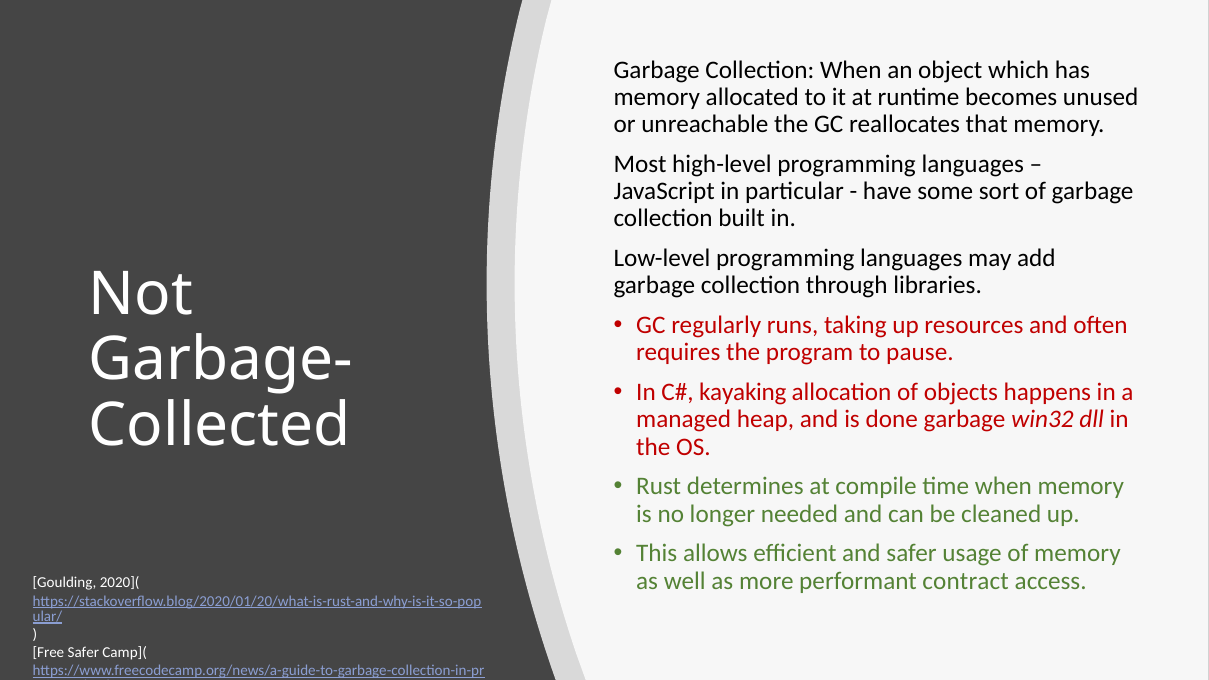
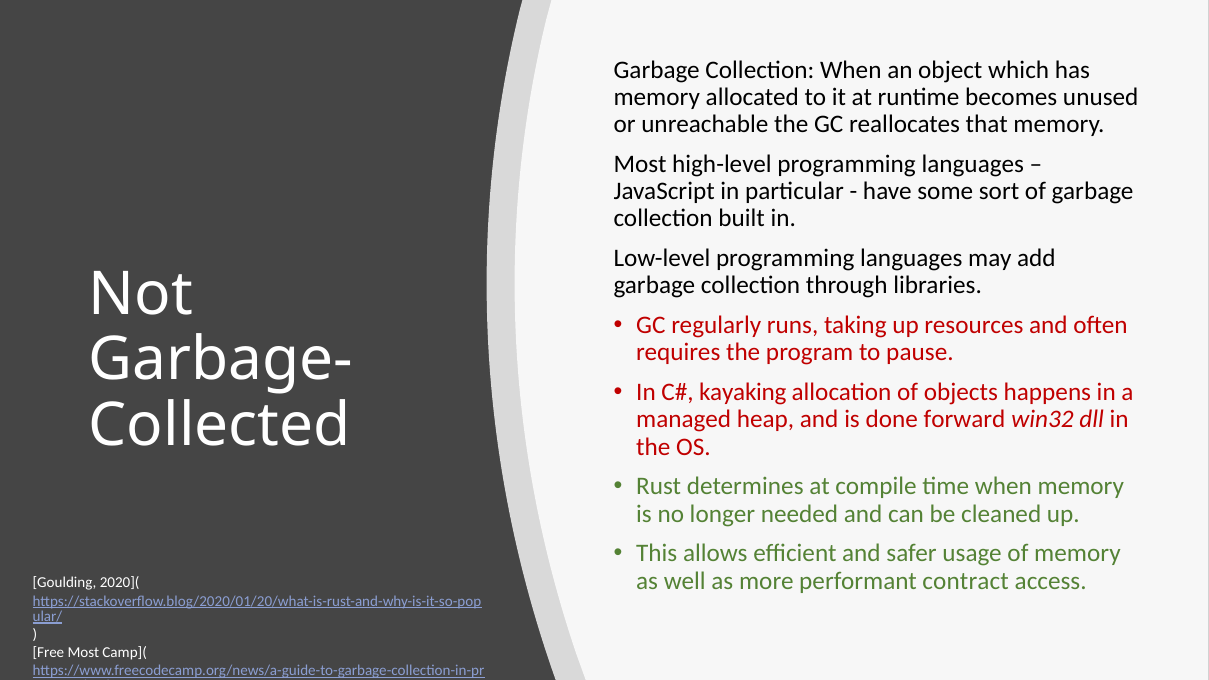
done garbage: garbage -> forward (964, 420)
Free Safer: Safer -> Most (83, 653)
